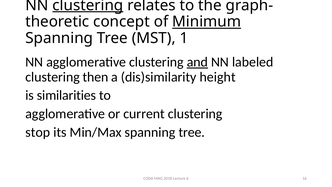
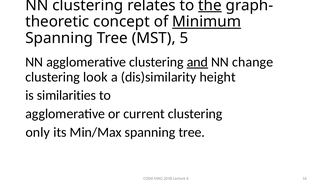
clustering underline: present -> none (88, 5)
the underline: none -> present (210, 5)
1: 1 -> 5 (184, 38)
labeled: labeled -> change (253, 62)
then: then -> look (95, 77)
stop: stop -> only (38, 132)
